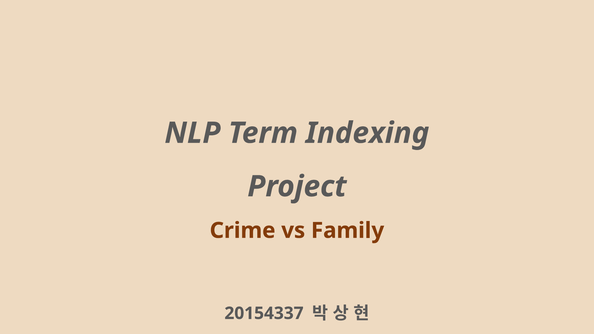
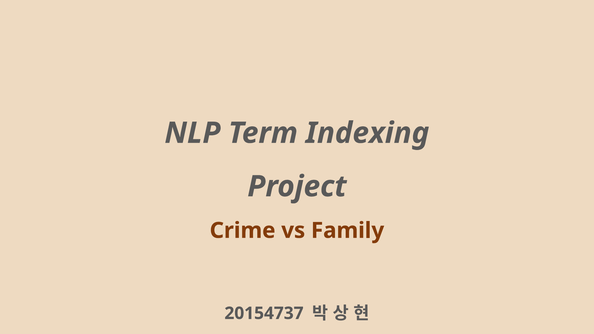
20154337: 20154337 -> 20154737 (264, 313)
